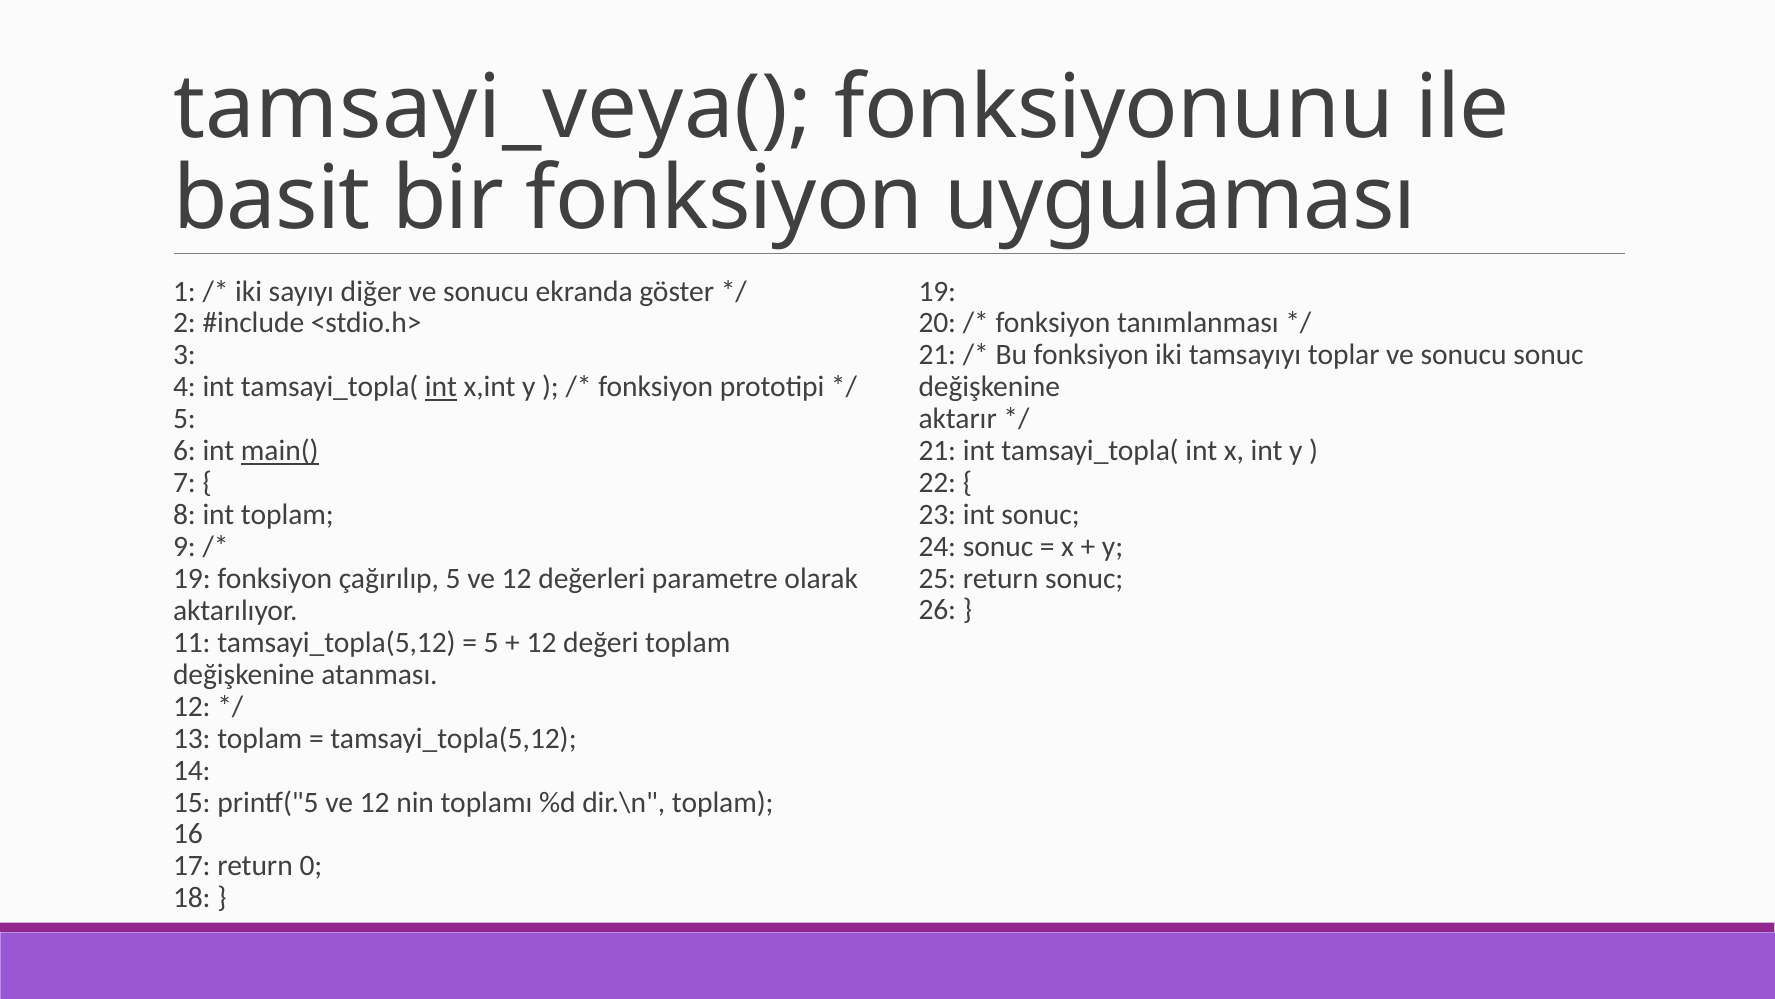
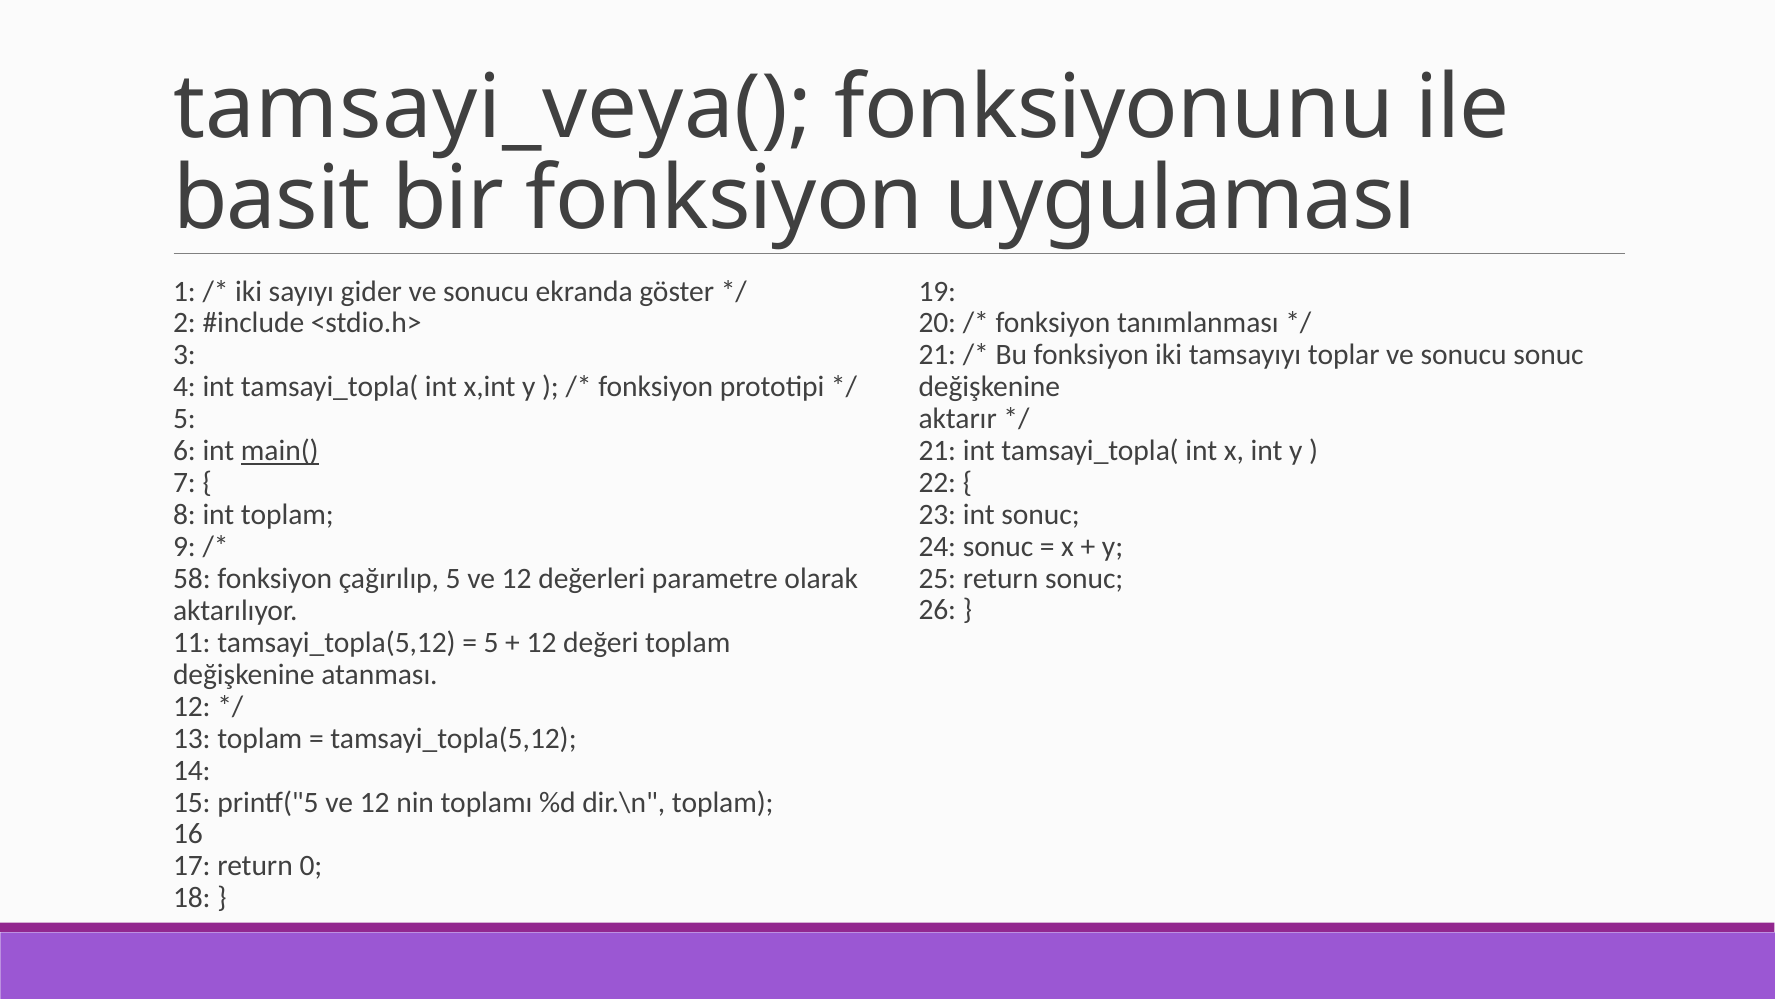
diğer: diğer -> gider (371, 291)
int underline: present -> none (441, 387)
19: 19 -> 58 (192, 578)
